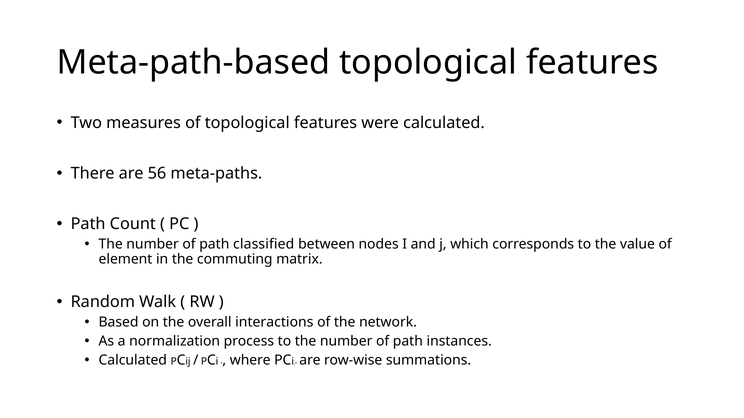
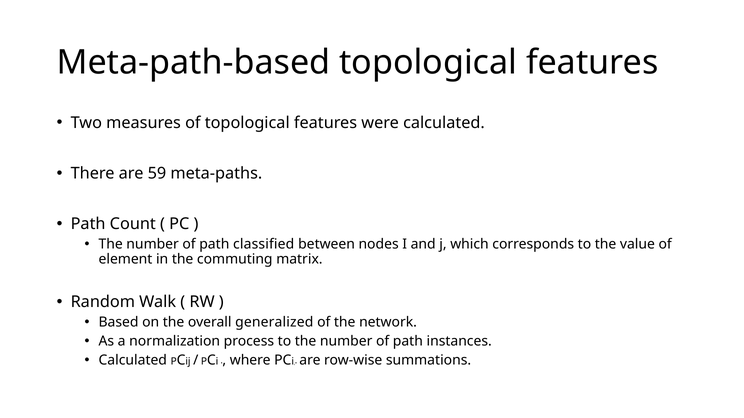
56: 56 -> 59 (157, 174)
interactions: interactions -> generalized (274, 323)
